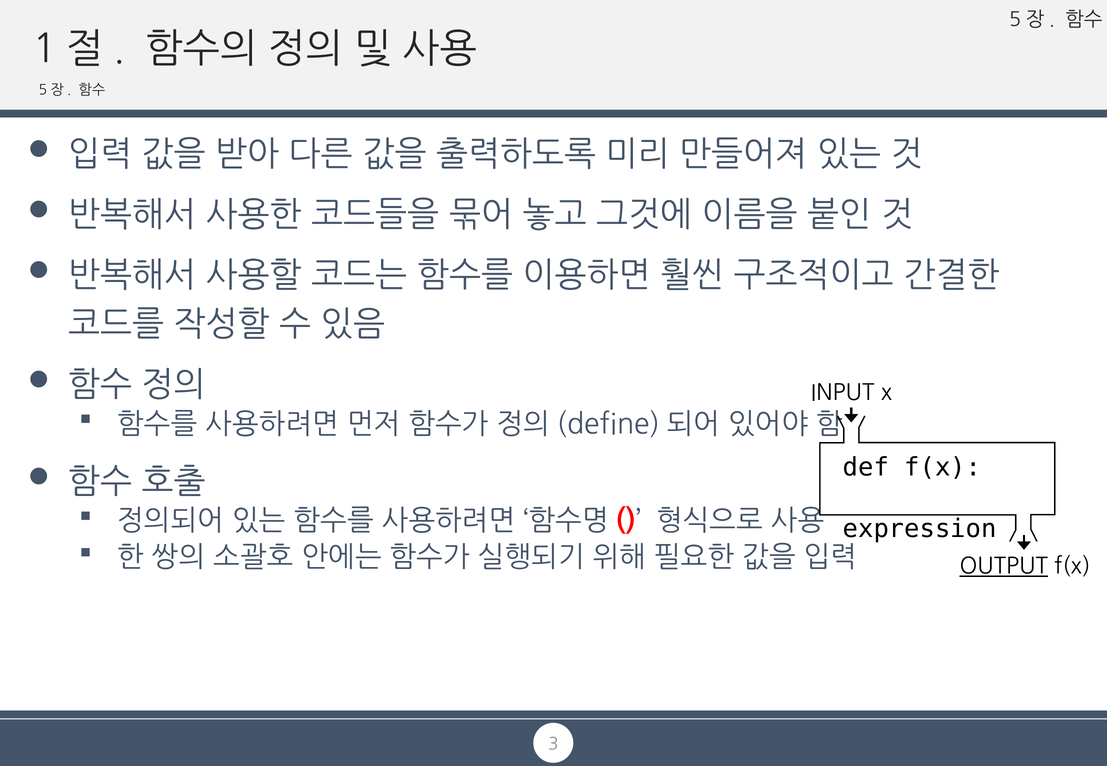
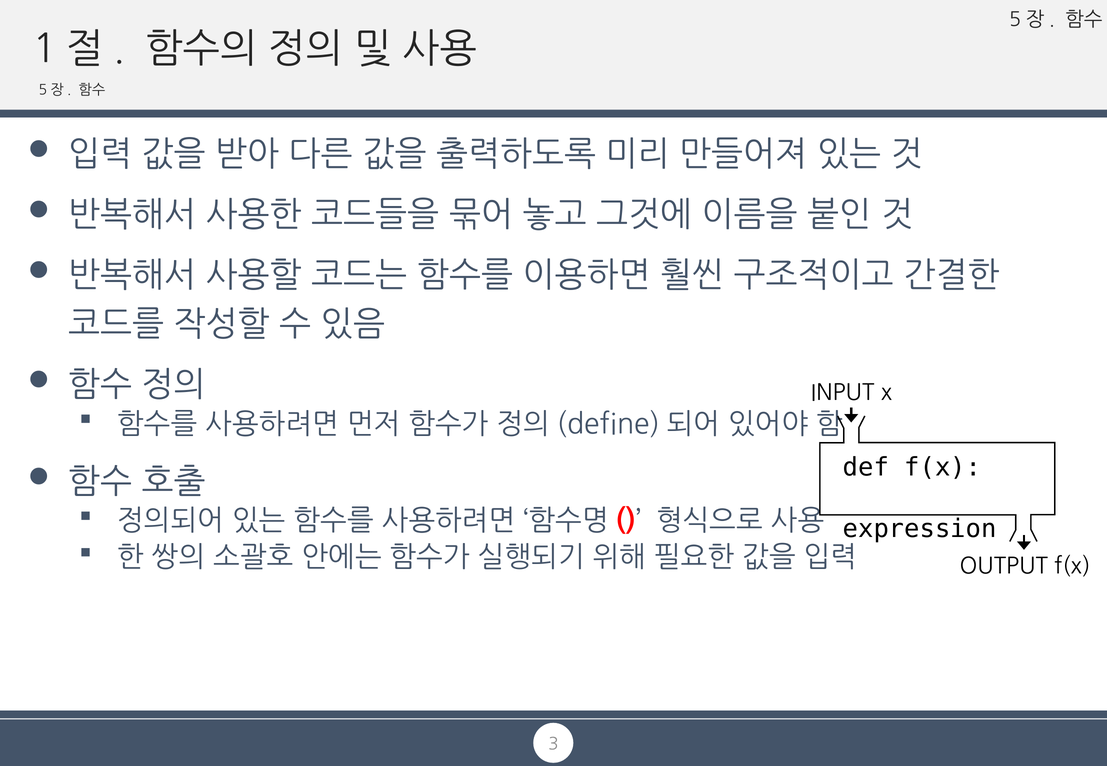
OUTPUT underline: present -> none (1004, 567)
